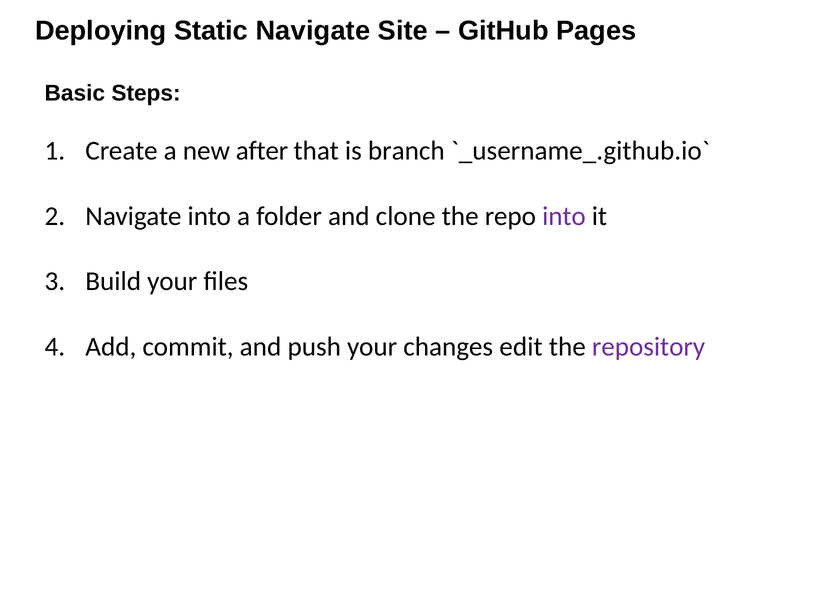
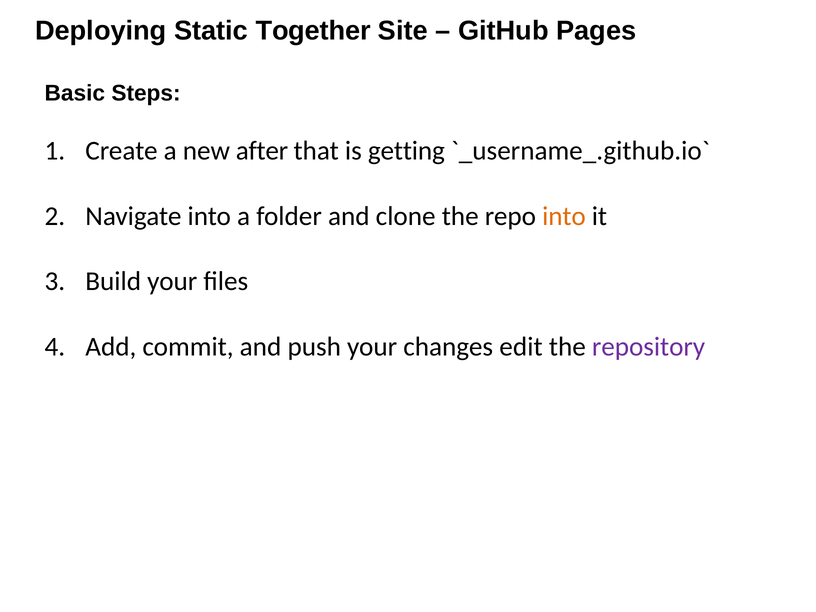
Static Navigate: Navigate -> Together (313, 31)
branch: branch -> getting (406, 151)
into colour: purple -> orange (564, 216)
